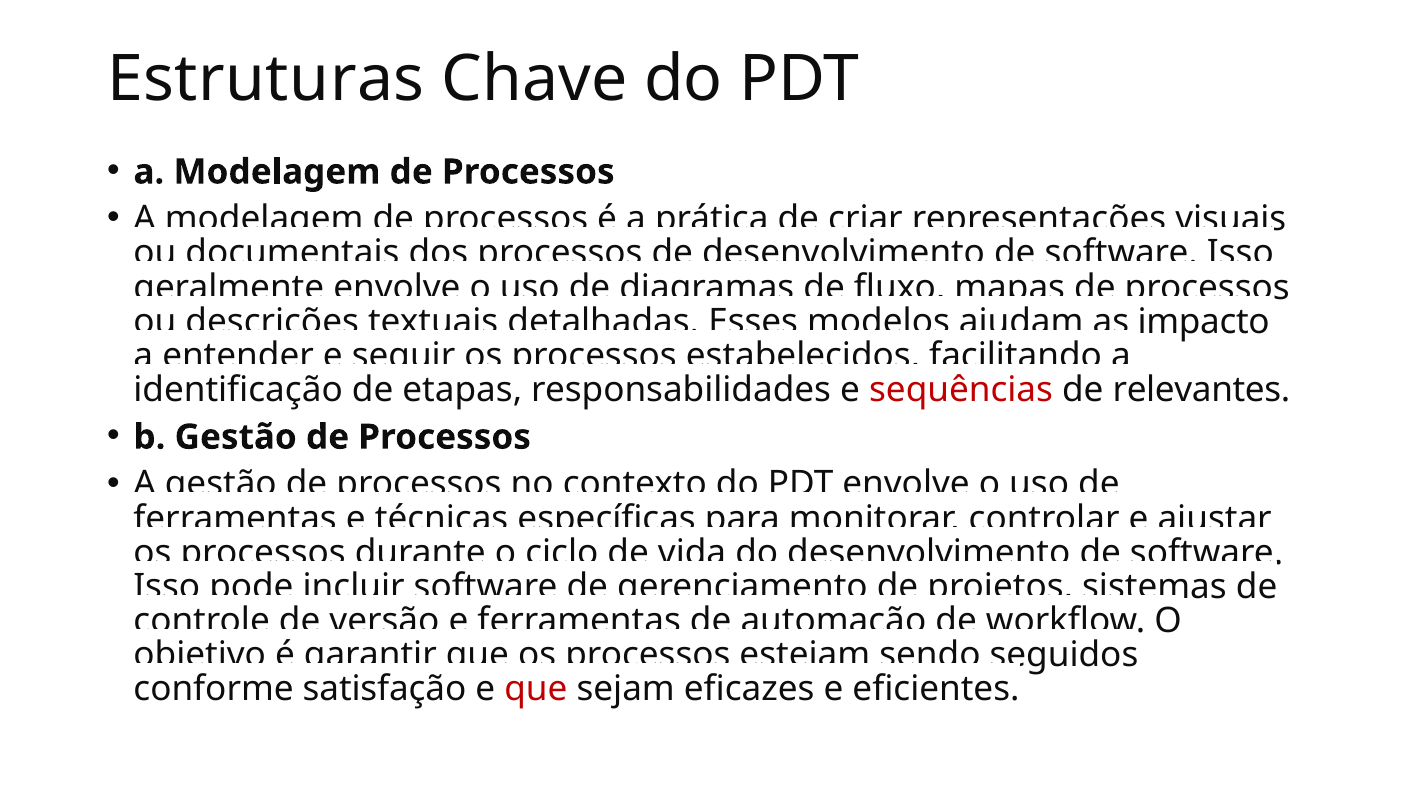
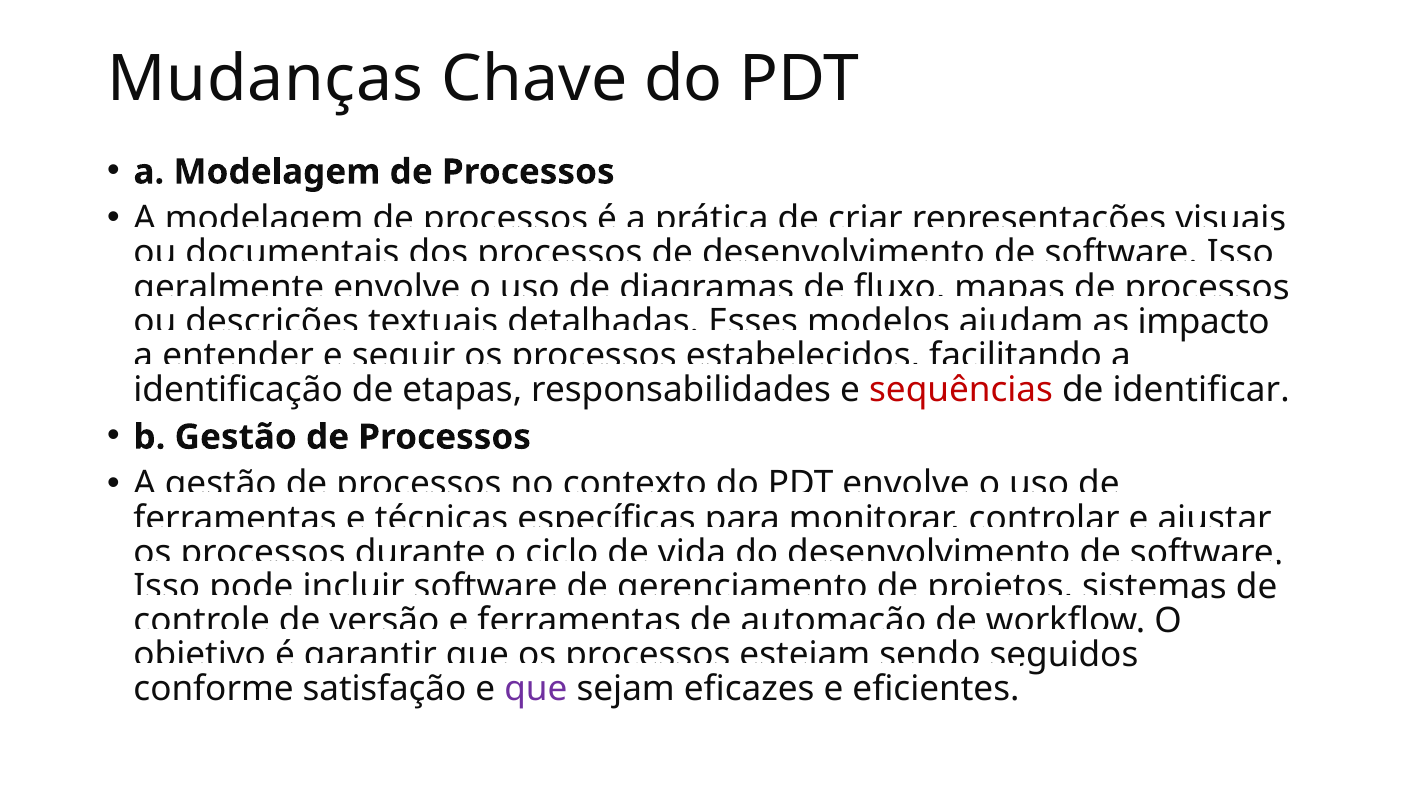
Estruturas: Estruturas -> Mudanças (266, 79)
relevantes: relevantes -> identificar (1201, 390)
que colour: red -> purple (536, 689)
